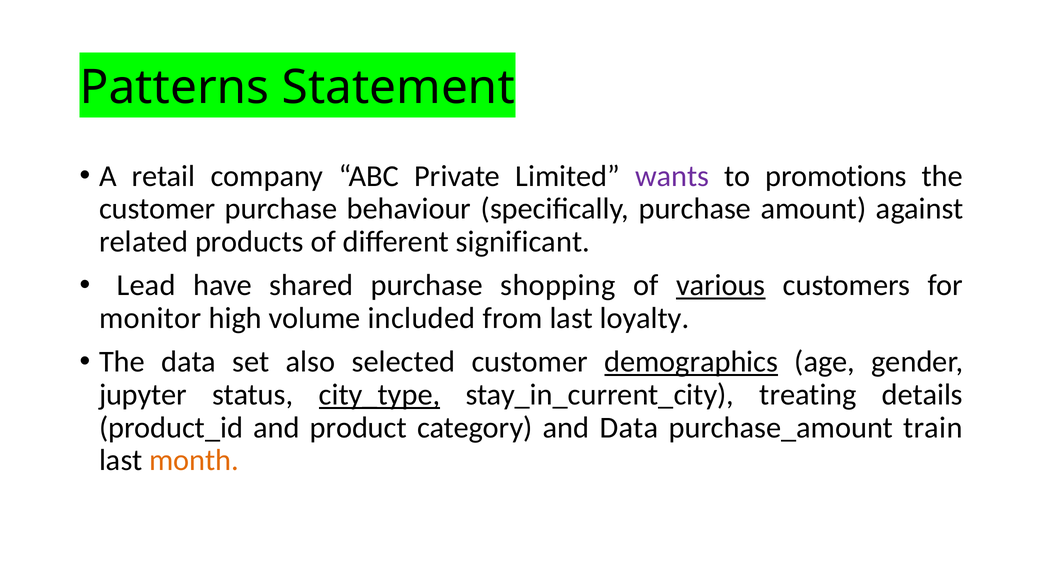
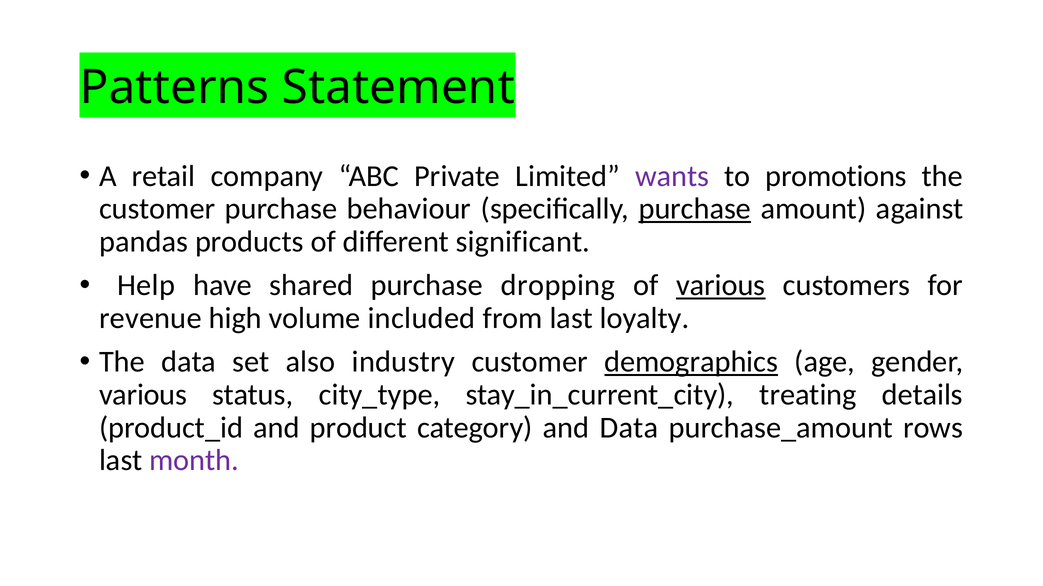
purchase underline: none -> present (695, 209)
related: related -> pandas (144, 242)
Lead: Lead -> Help (146, 286)
shopping: shopping -> dropping (558, 286)
monitor: monitor -> revenue (150, 319)
selected: selected -> industry (403, 362)
jupyter: jupyter -> various (143, 395)
city_type underline: present -> none (380, 395)
train: train -> rows (933, 428)
month colour: orange -> purple (194, 461)
